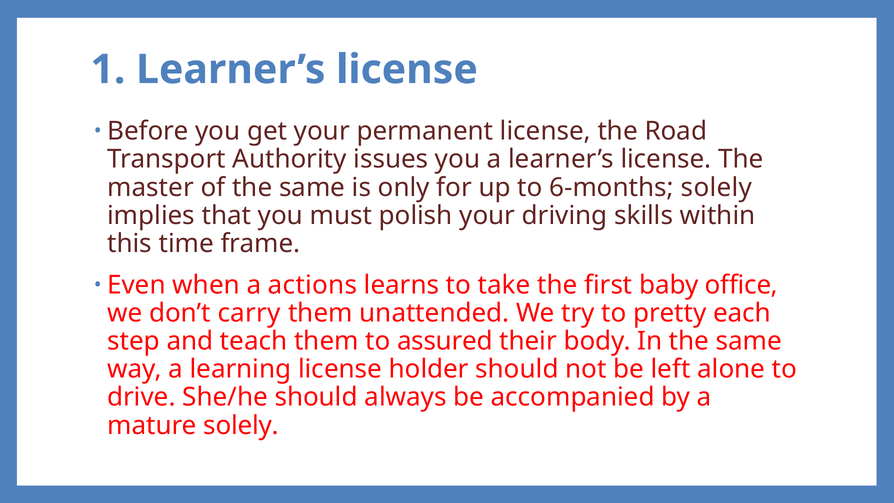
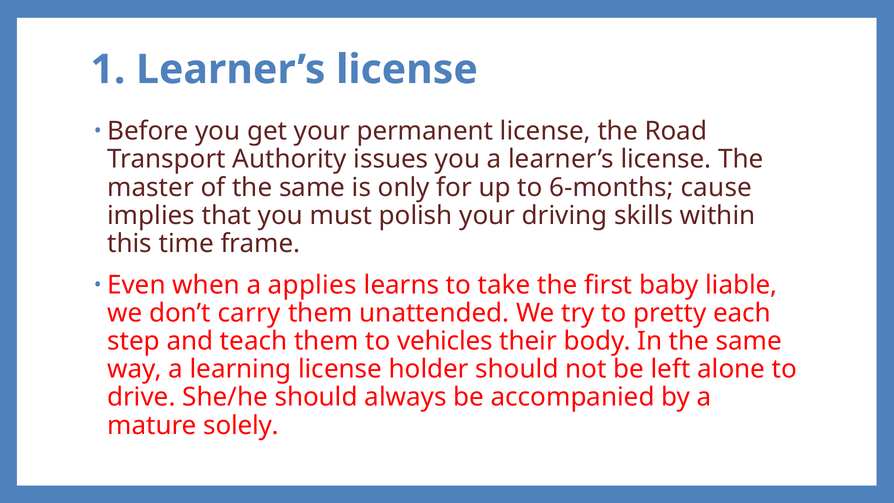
6-months solely: solely -> cause (716, 187)
actions: actions -> applies (312, 285)
office: office -> liable (741, 285)
assured: assured -> vehicles (445, 341)
